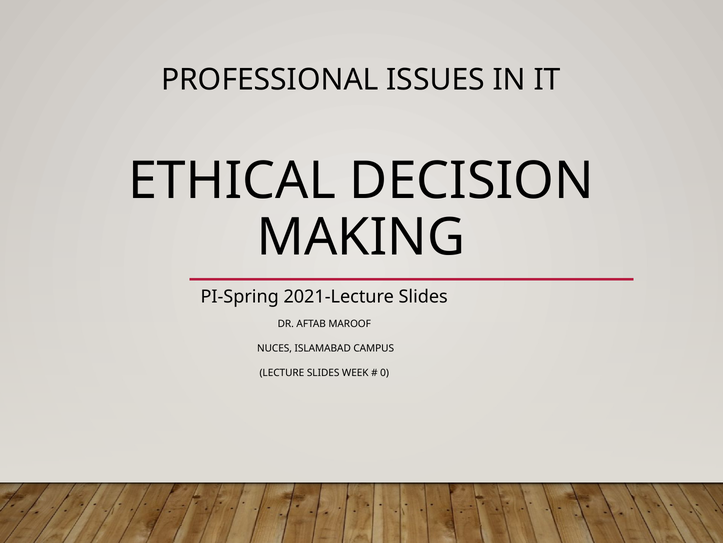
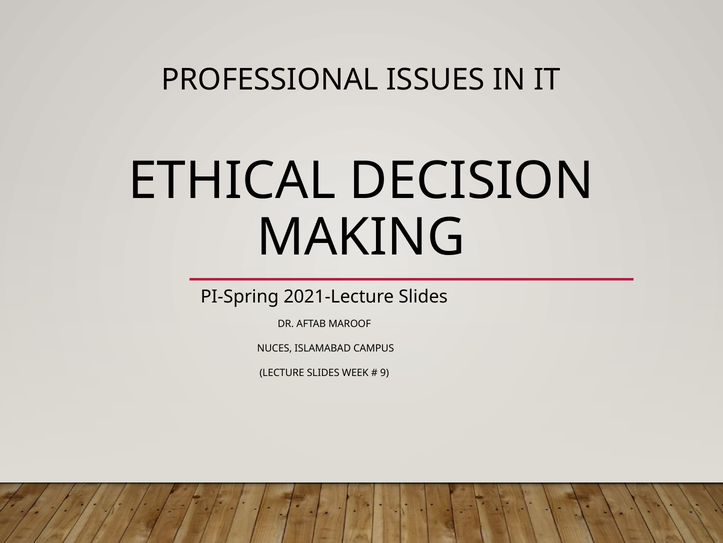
0: 0 -> 9 (385, 373)
